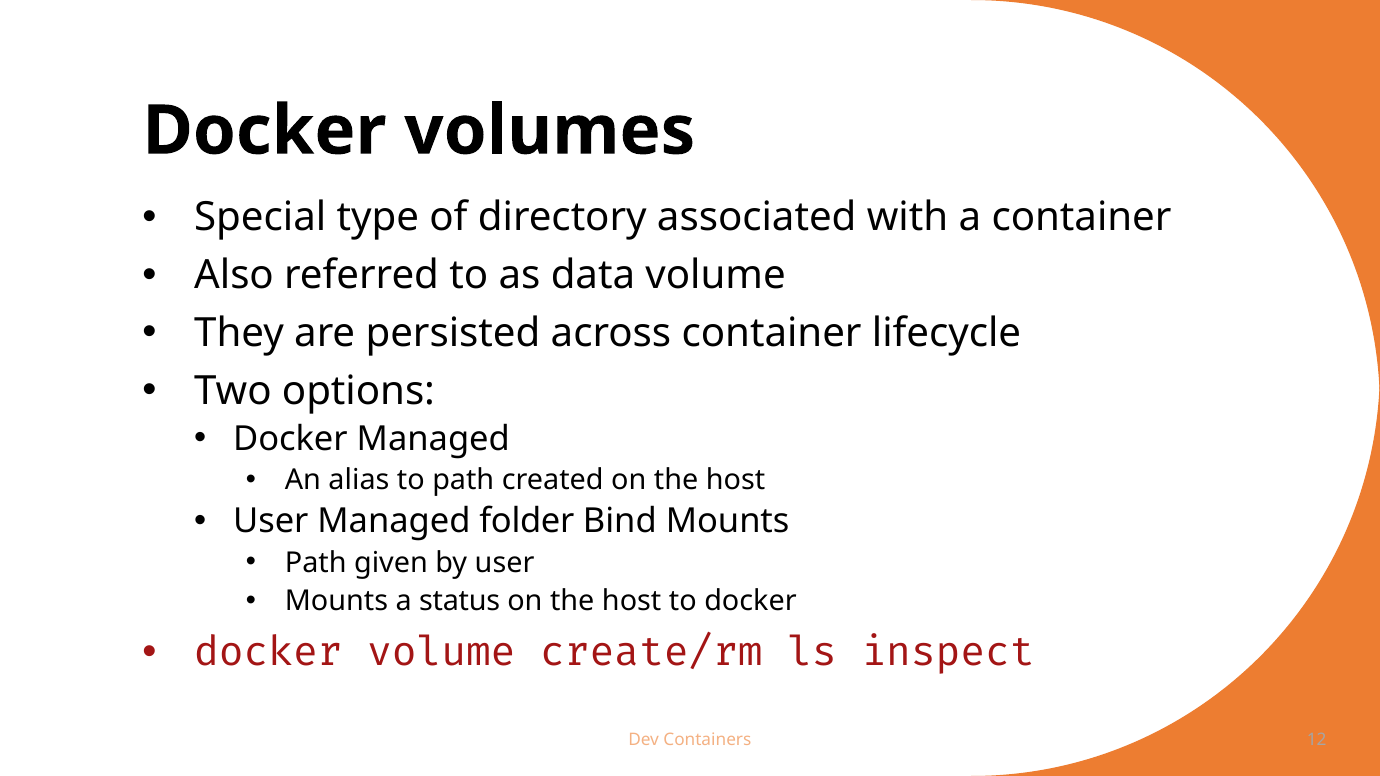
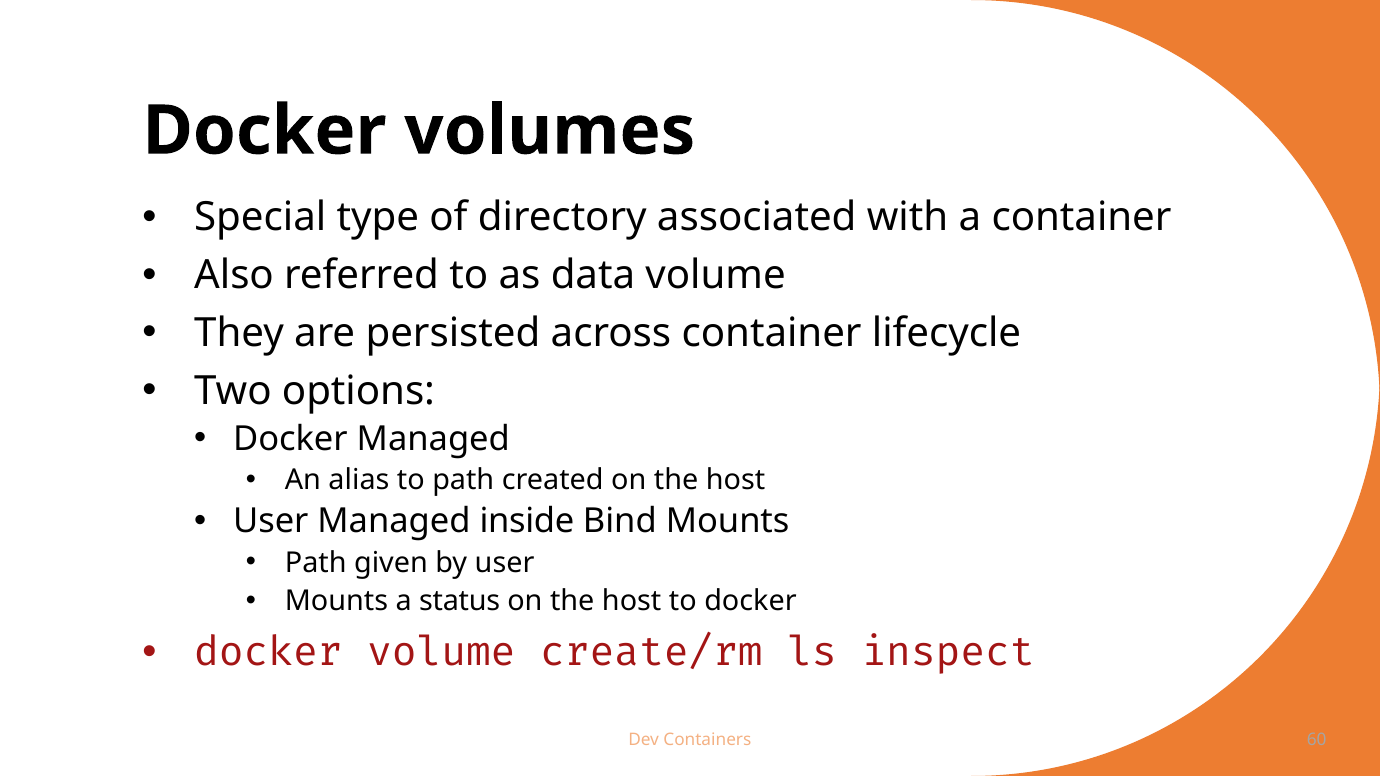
folder: folder -> inside (527, 521)
12: 12 -> 60 (1317, 740)
